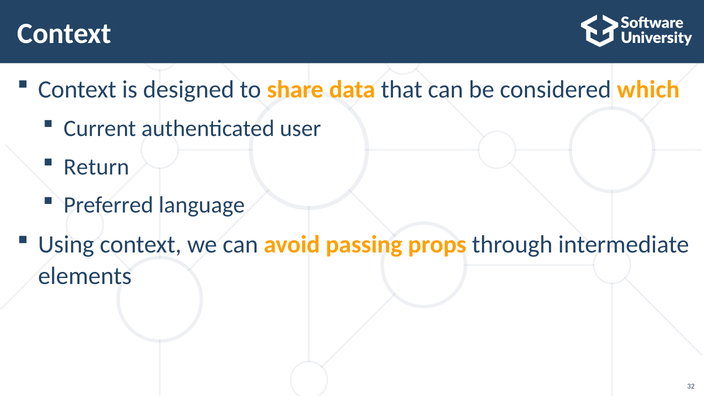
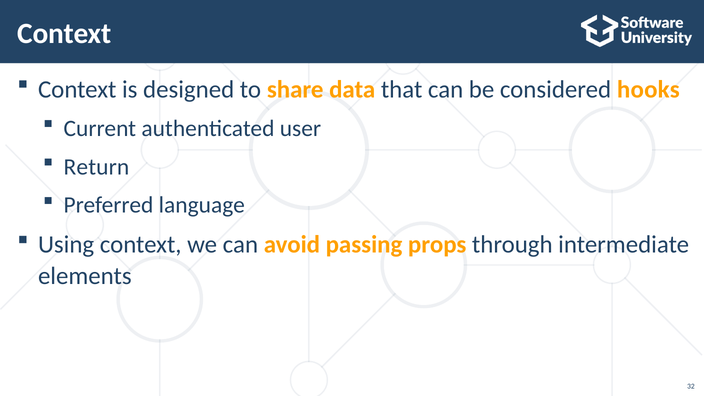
which: which -> hooks (648, 89)
